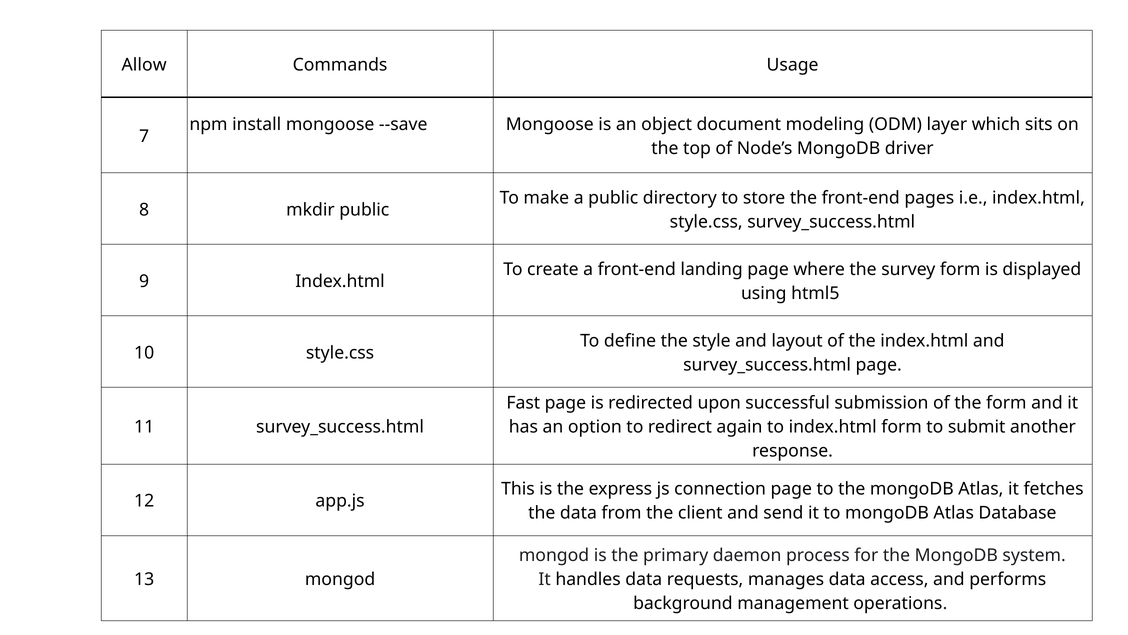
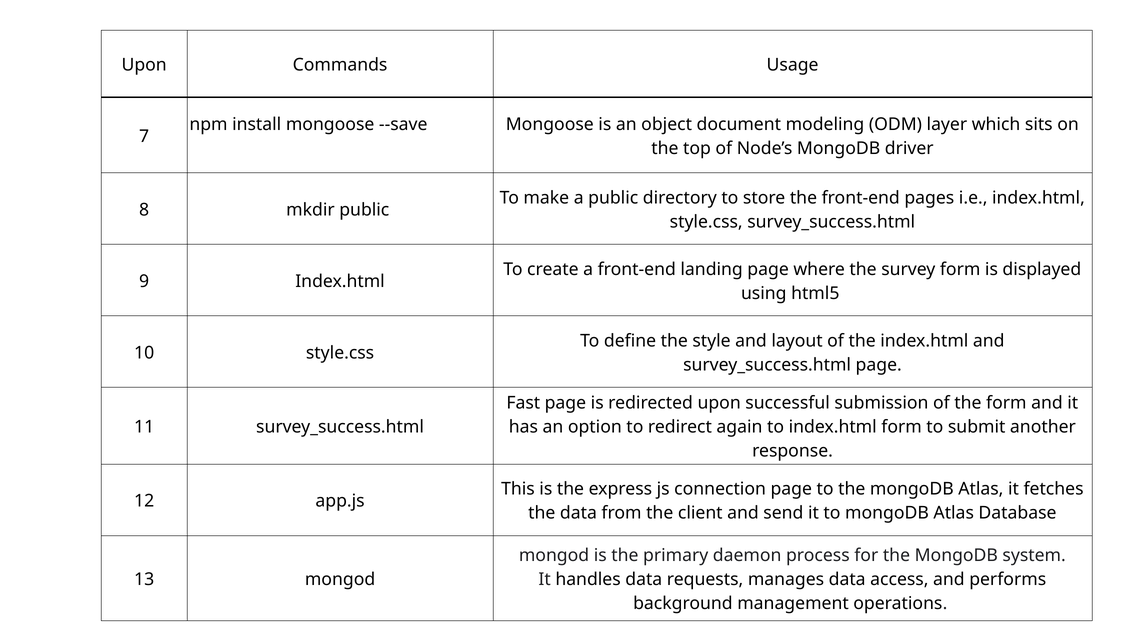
Allow: Allow -> Upon (144, 65)
